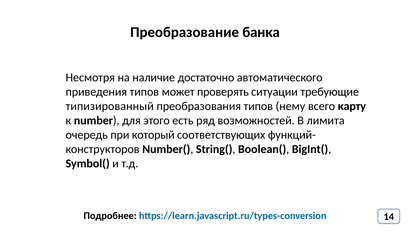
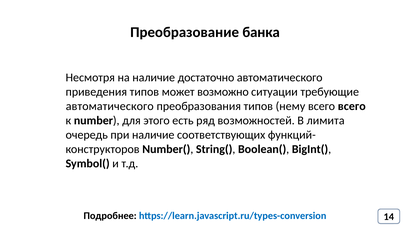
проверять: проверять -> возможно (223, 92)
типизированный: типизированный -> автоматического (110, 106)
всего карту: карту -> всего (352, 106)
при который: который -> наличие (153, 135)
